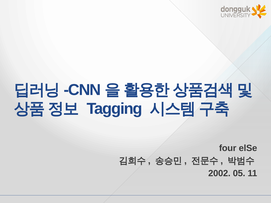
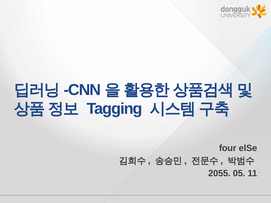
2002: 2002 -> 2055 (219, 174)
